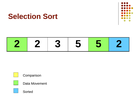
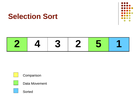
2 2: 2 -> 4 (37, 44)
3 5: 5 -> 2 (78, 44)
5 2: 2 -> 1 (119, 44)
